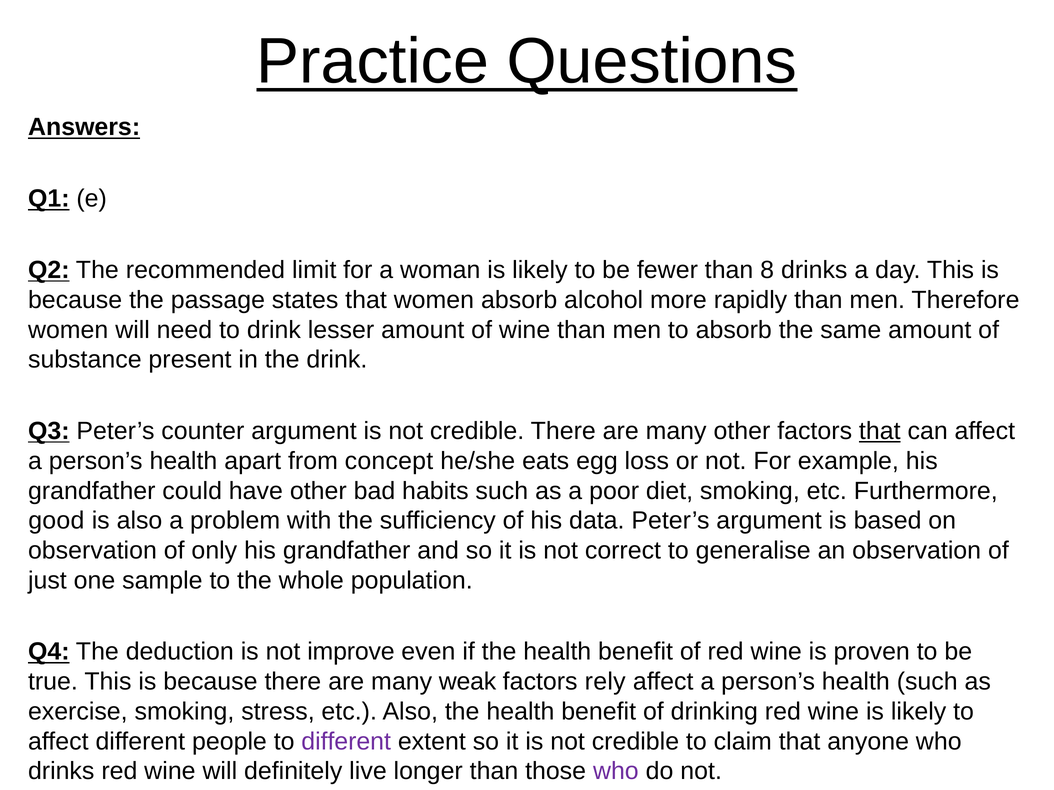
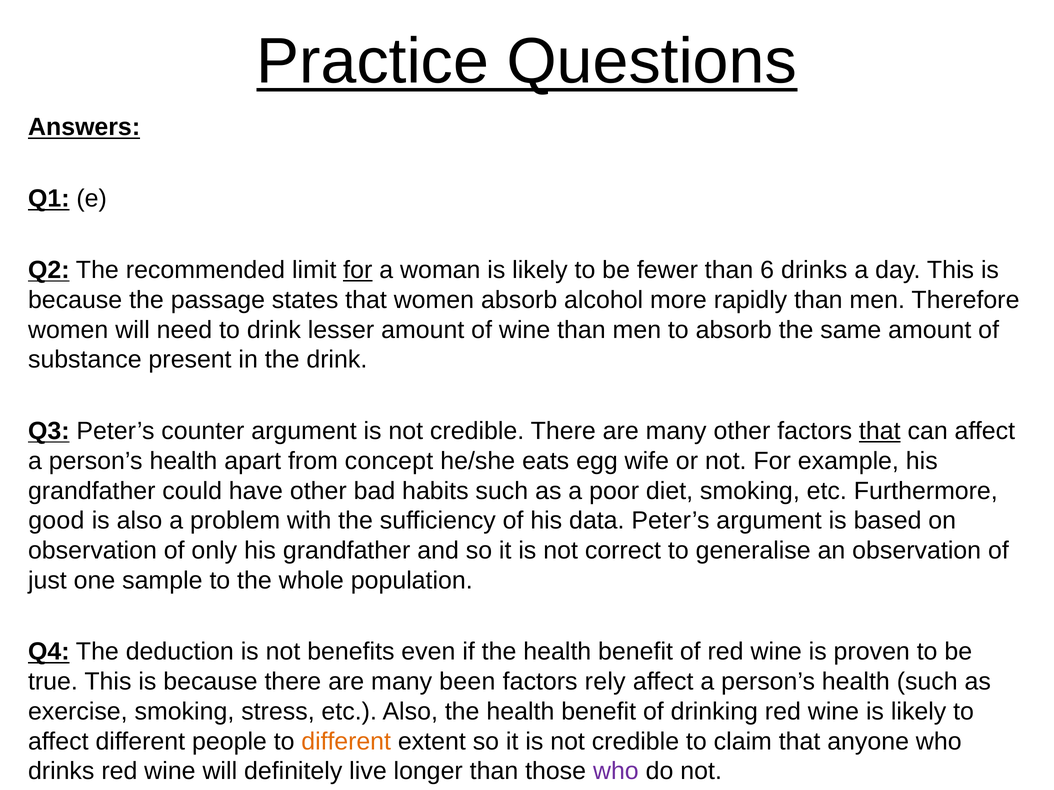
for underline: none -> present (358, 270)
8: 8 -> 6 (767, 270)
loss: loss -> wife (647, 461)
improve: improve -> benefits (351, 652)
weak: weak -> been (467, 682)
different colour: purple -> orange (346, 742)
